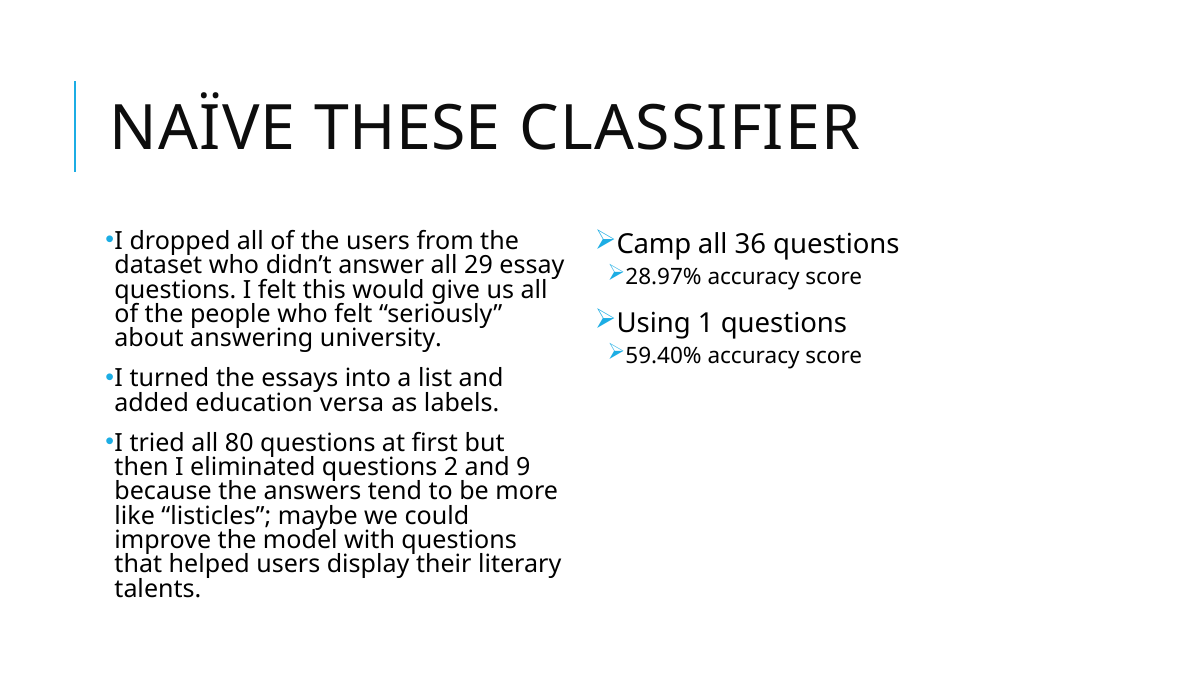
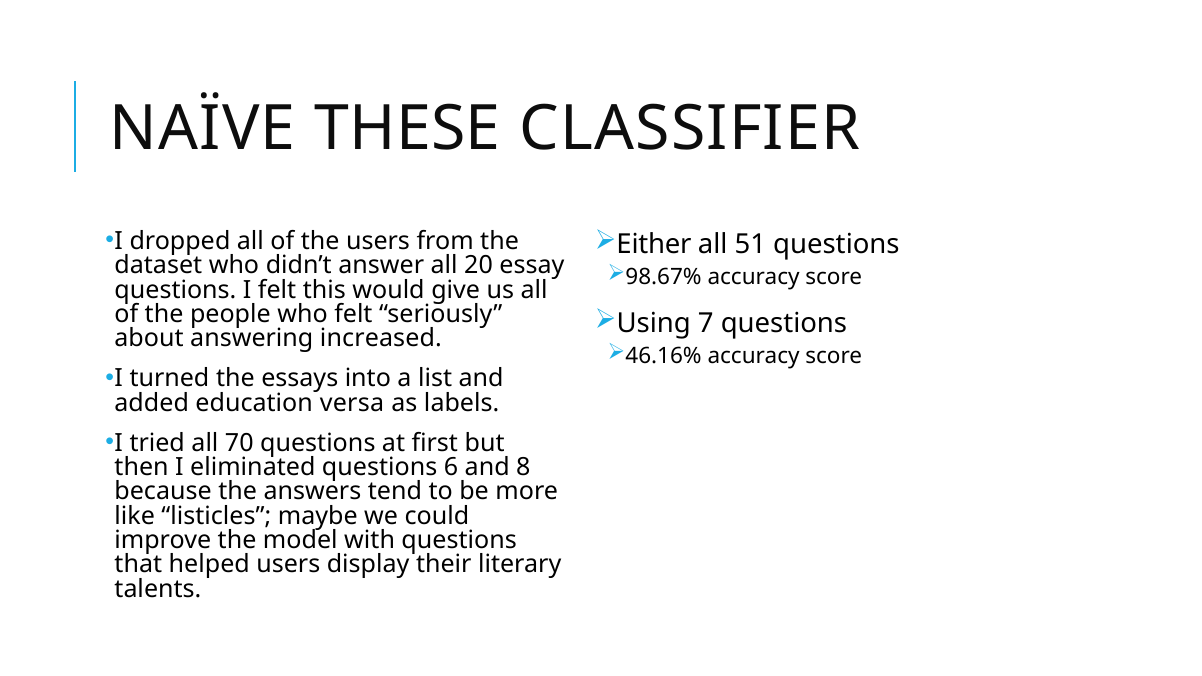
Camp: Camp -> Either (654, 245)
36: 36 -> 51 (750, 245)
29: 29 -> 20 (479, 265)
28.97%: 28.97% -> 98.67% (664, 277)
1: 1 -> 7 (706, 324)
university: university -> increased (381, 338)
59.40%: 59.40% -> 46.16% (664, 356)
80: 80 -> 70 (239, 443)
2: 2 -> 6 (451, 467)
9: 9 -> 8 (523, 467)
